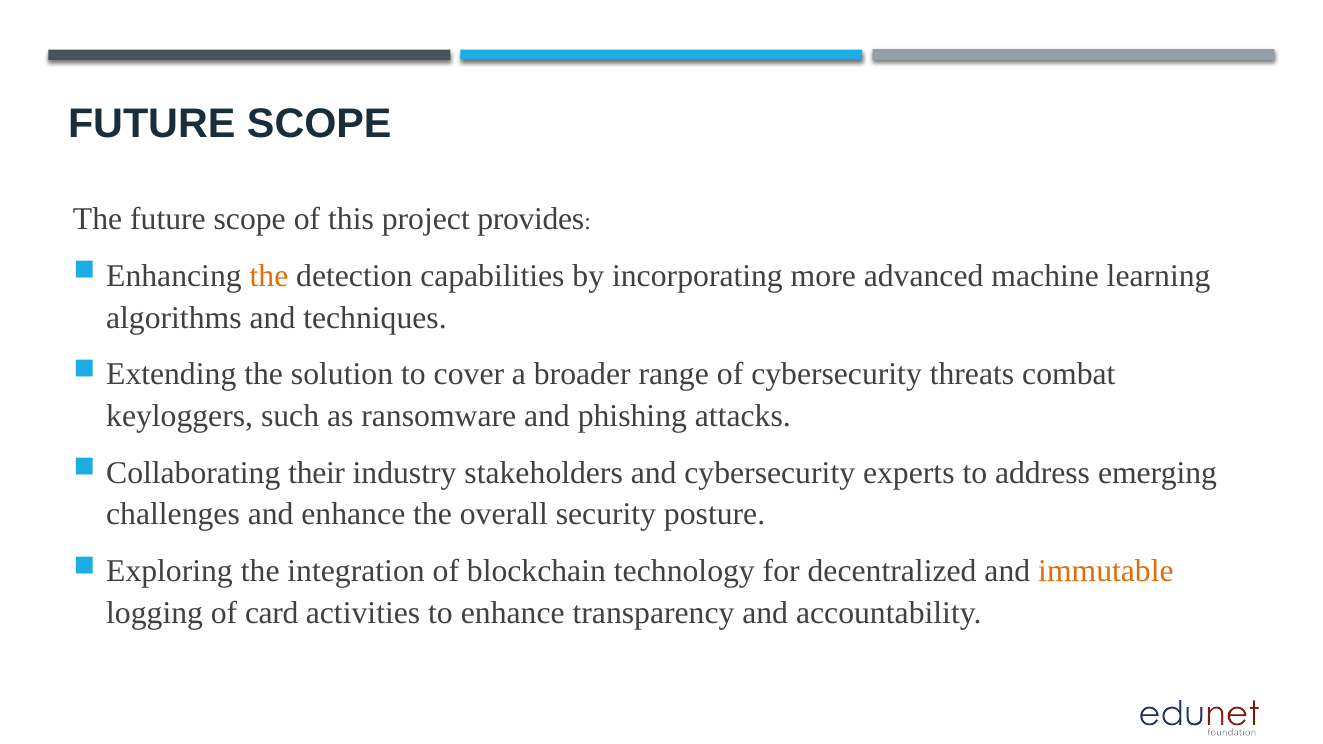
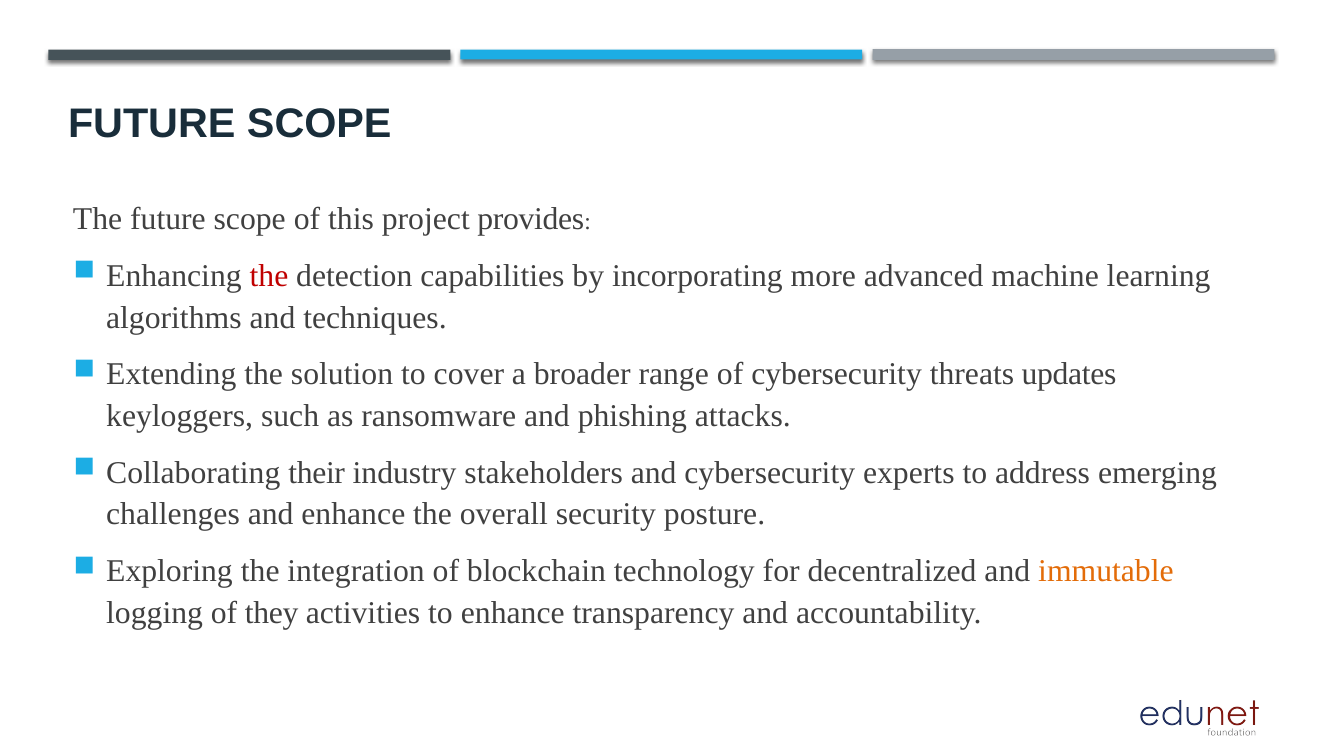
the colour: orange -> red (269, 276)
combat: combat -> updates (1069, 374)
card: card -> they (272, 613)
